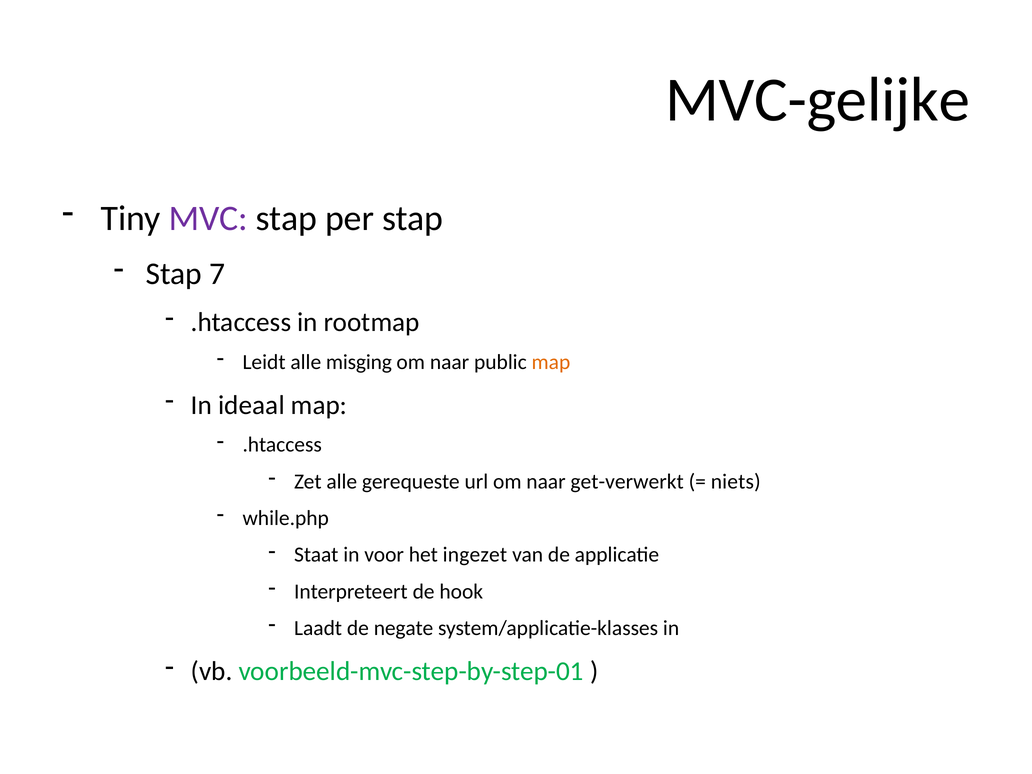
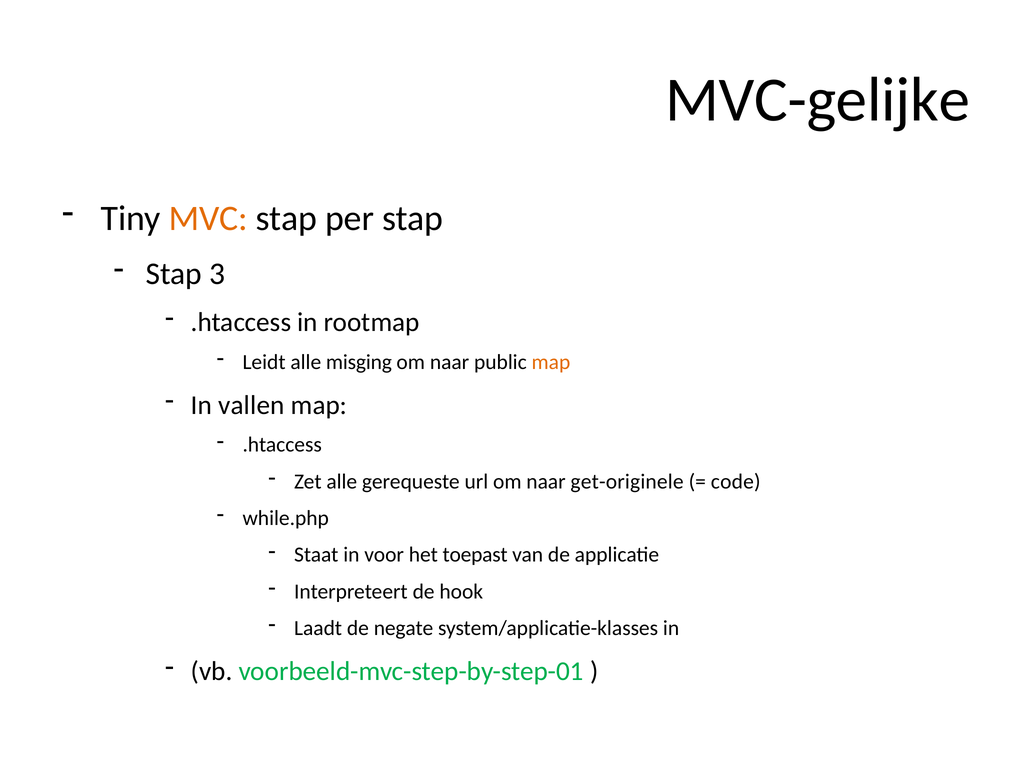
MVC colour: purple -> orange (208, 218)
7: 7 -> 3 (217, 274)
ideaal: ideaal -> vallen (251, 405)
get-verwerkt: get-verwerkt -> get-originele (627, 481)
niets: niets -> code (736, 481)
ingezet: ingezet -> toepast (475, 555)
